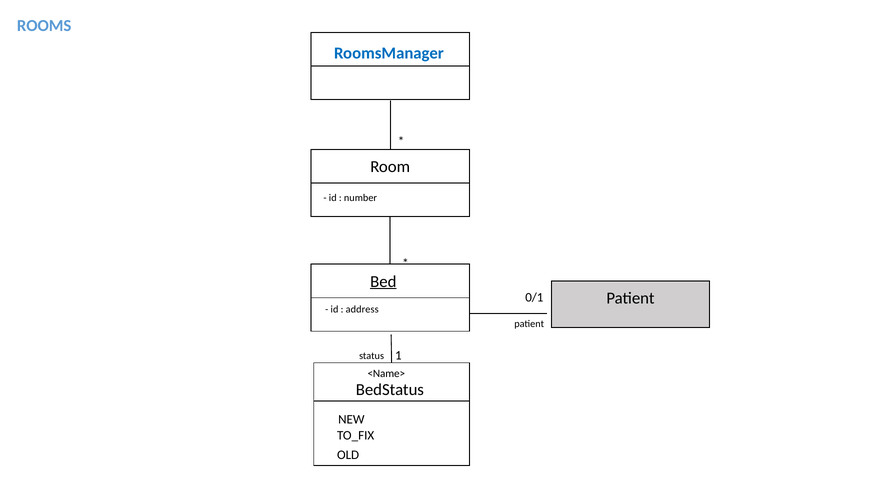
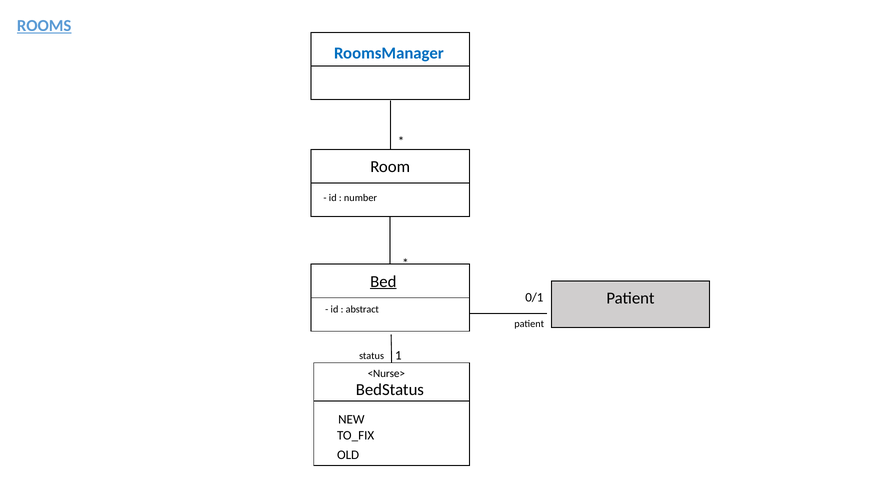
ROOMS underline: none -> present (44, 26)
address: address -> abstract (362, 309)
<Name>: <Name> -> <Nurse> (386, 373)
